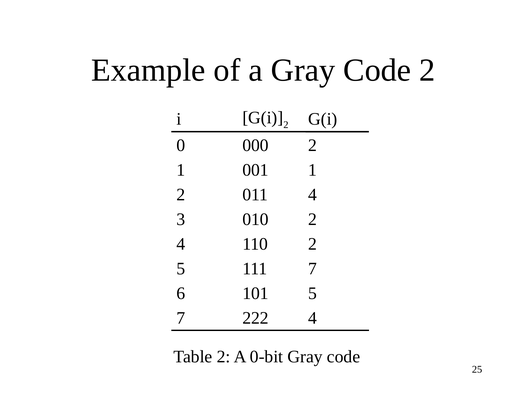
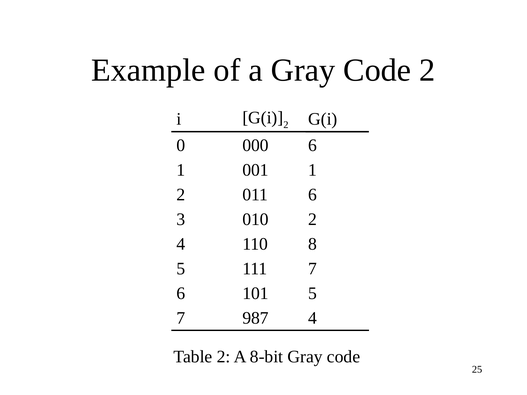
000 2: 2 -> 6 (313, 145)
011 4: 4 -> 6 (313, 195)
110 2: 2 -> 8 (313, 244)
222: 222 -> 987 (256, 318)
0-bit: 0-bit -> 8-bit (267, 357)
